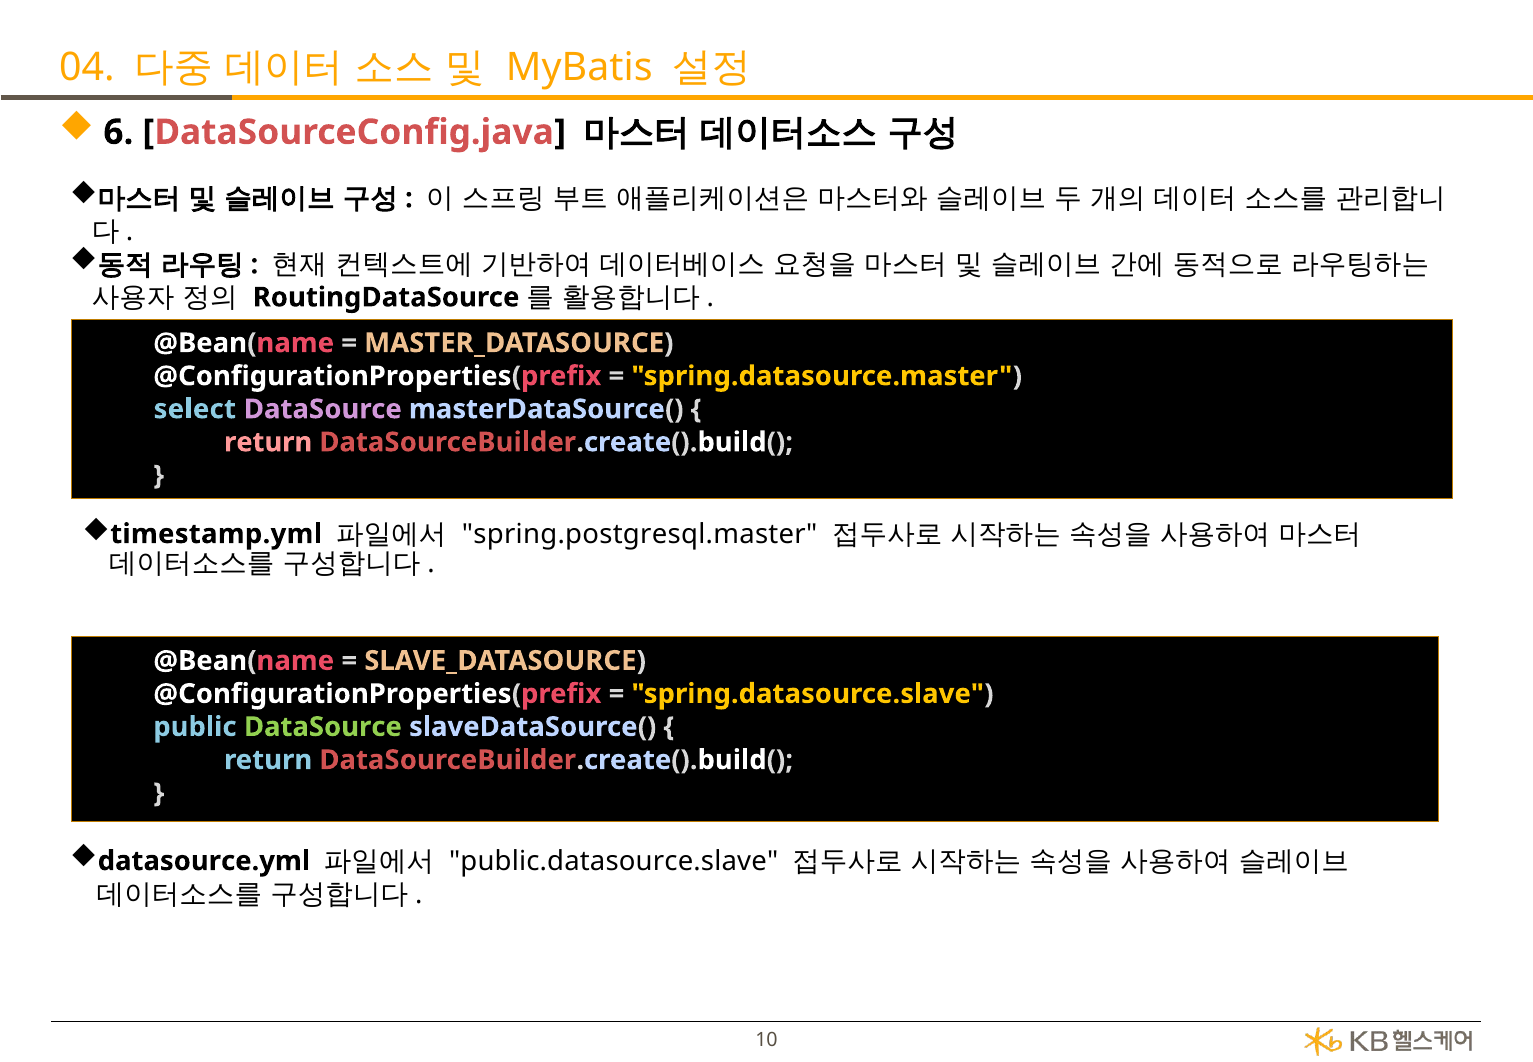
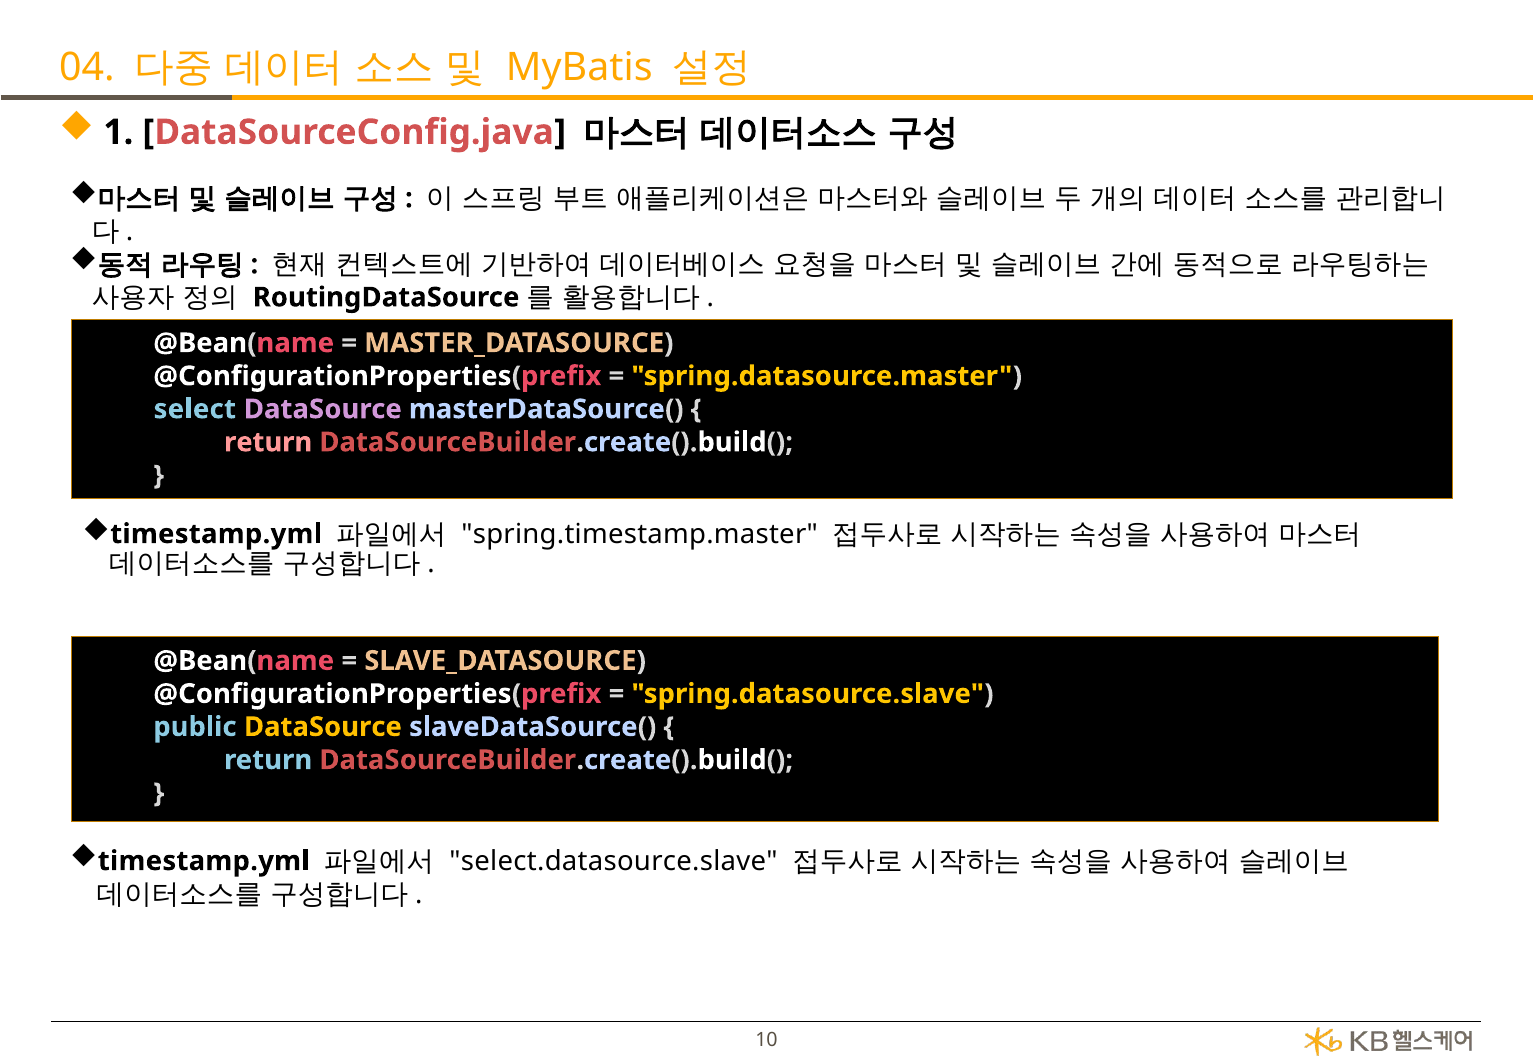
6: 6 -> 1 (118, 132)
spring.postgresql.master: spring.postgresql.master -> spring.timestamp.master (640, 534)
DataSource colour: light green -> yellow (323, 726)
datasource.yml: datasource.yml -> timestamp.yml (204, 860)
public.datasource.slave: public.datasource.slave -> select.datasource.slave (614, 860)
